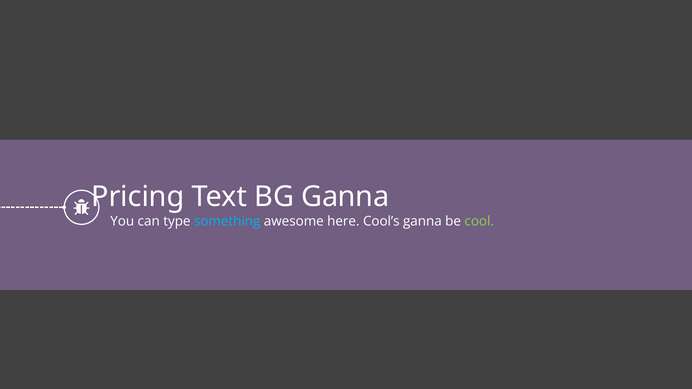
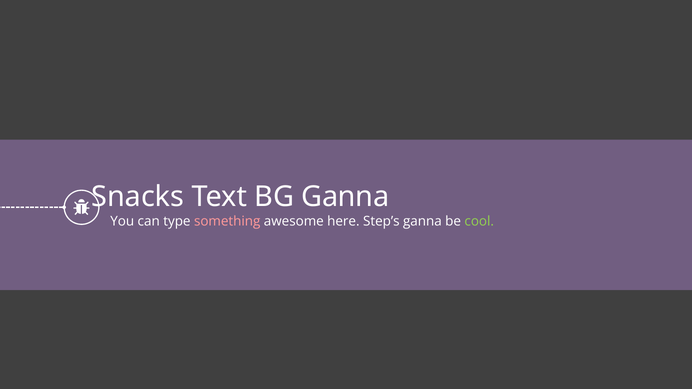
Pricing: Pricing -> Snacks (138, 197)
something colour: light blue -> pink (227, 221)
Cool’s: Cool’s -> Step’s (381, 221)
